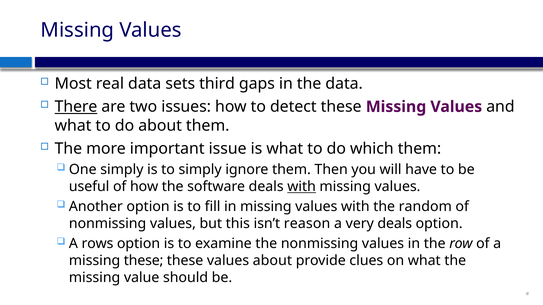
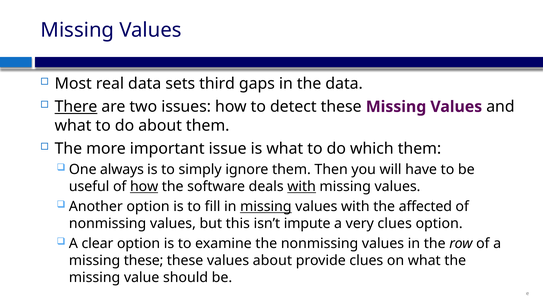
One simply: simply -> always (122, 170)
how underline: none -> present (144, 187)
missing underline: none -> present (266, 207)
random: random -> affected (425, 207)
reason: reason -> impute (307, 224)
very deals: deals -> clues (395, 224)
rows: rows -> clear (97, 244)
